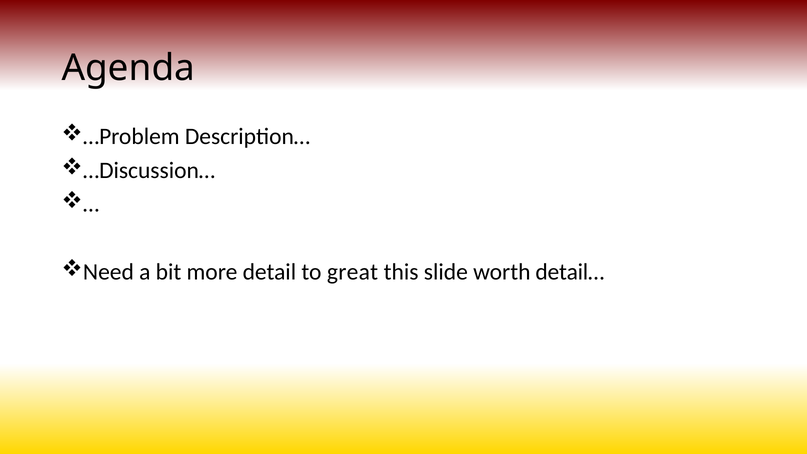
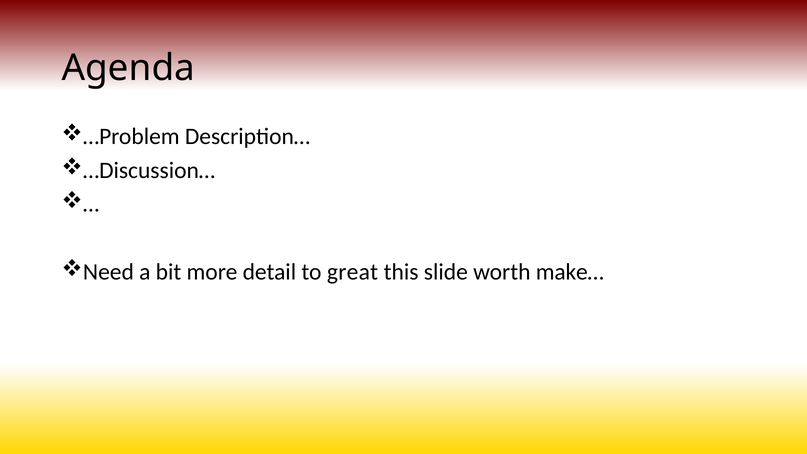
detail…: detail… -> make… (570, 272)
